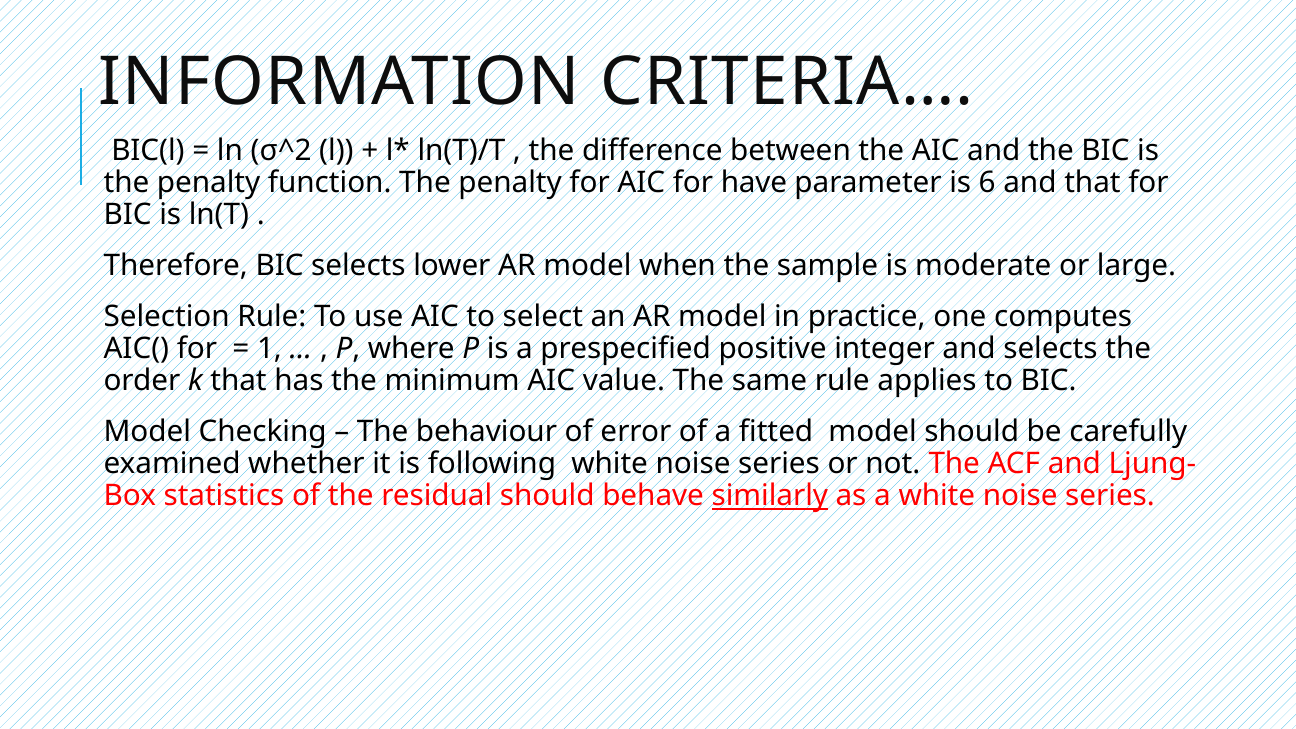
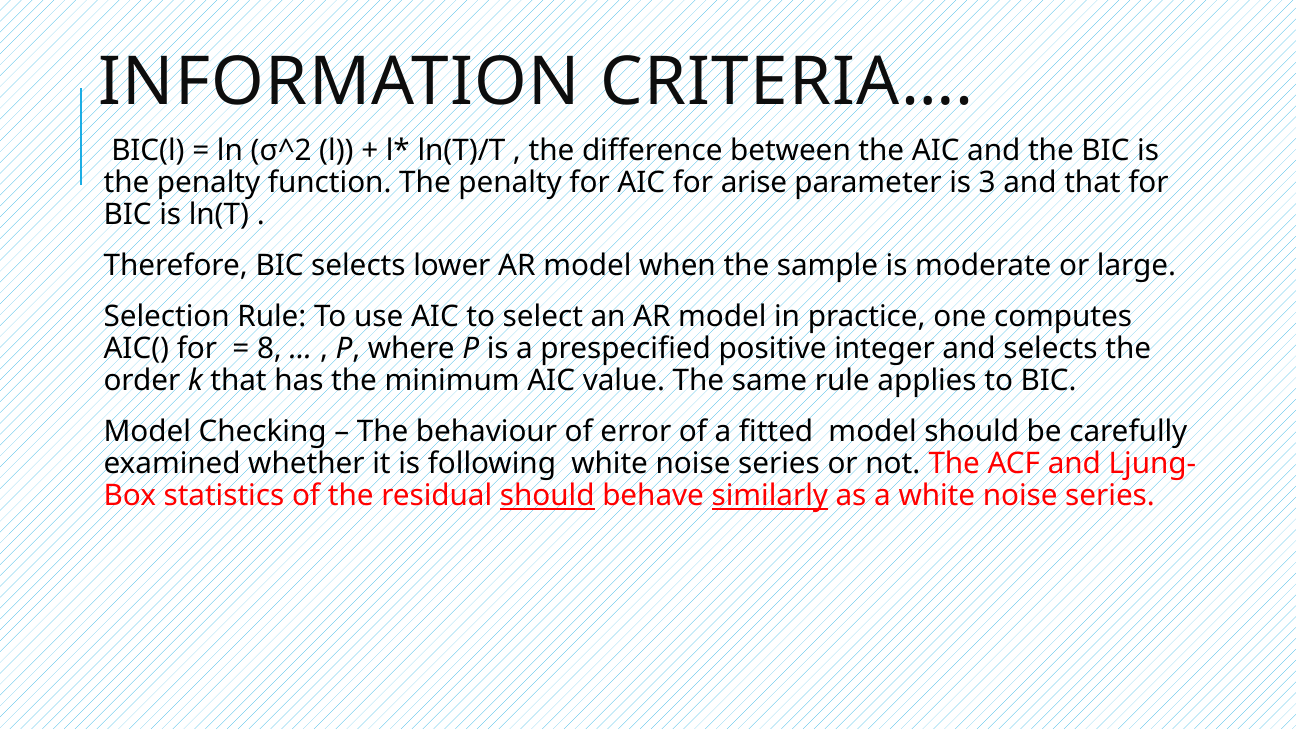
have: have -> arise (754, 183)
6: 6 -> 3 (987, 183)
1: 1 -> 8 (270, 349)
should underline: none -> present (547, 496)
